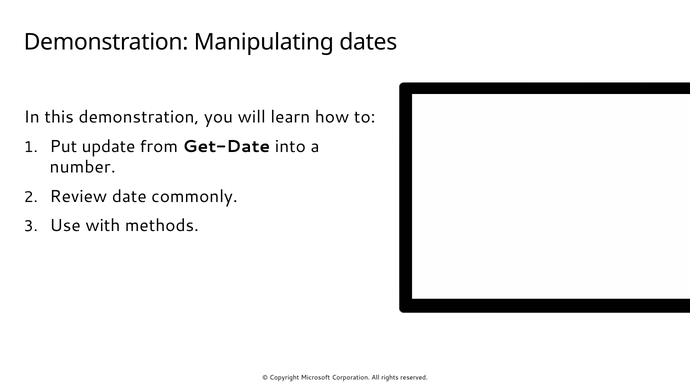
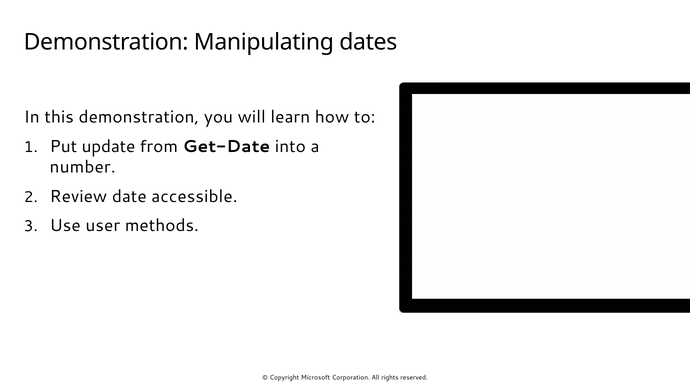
commonly: commonly -> accessible (194, 197)
with: with -> user (103, 226)
